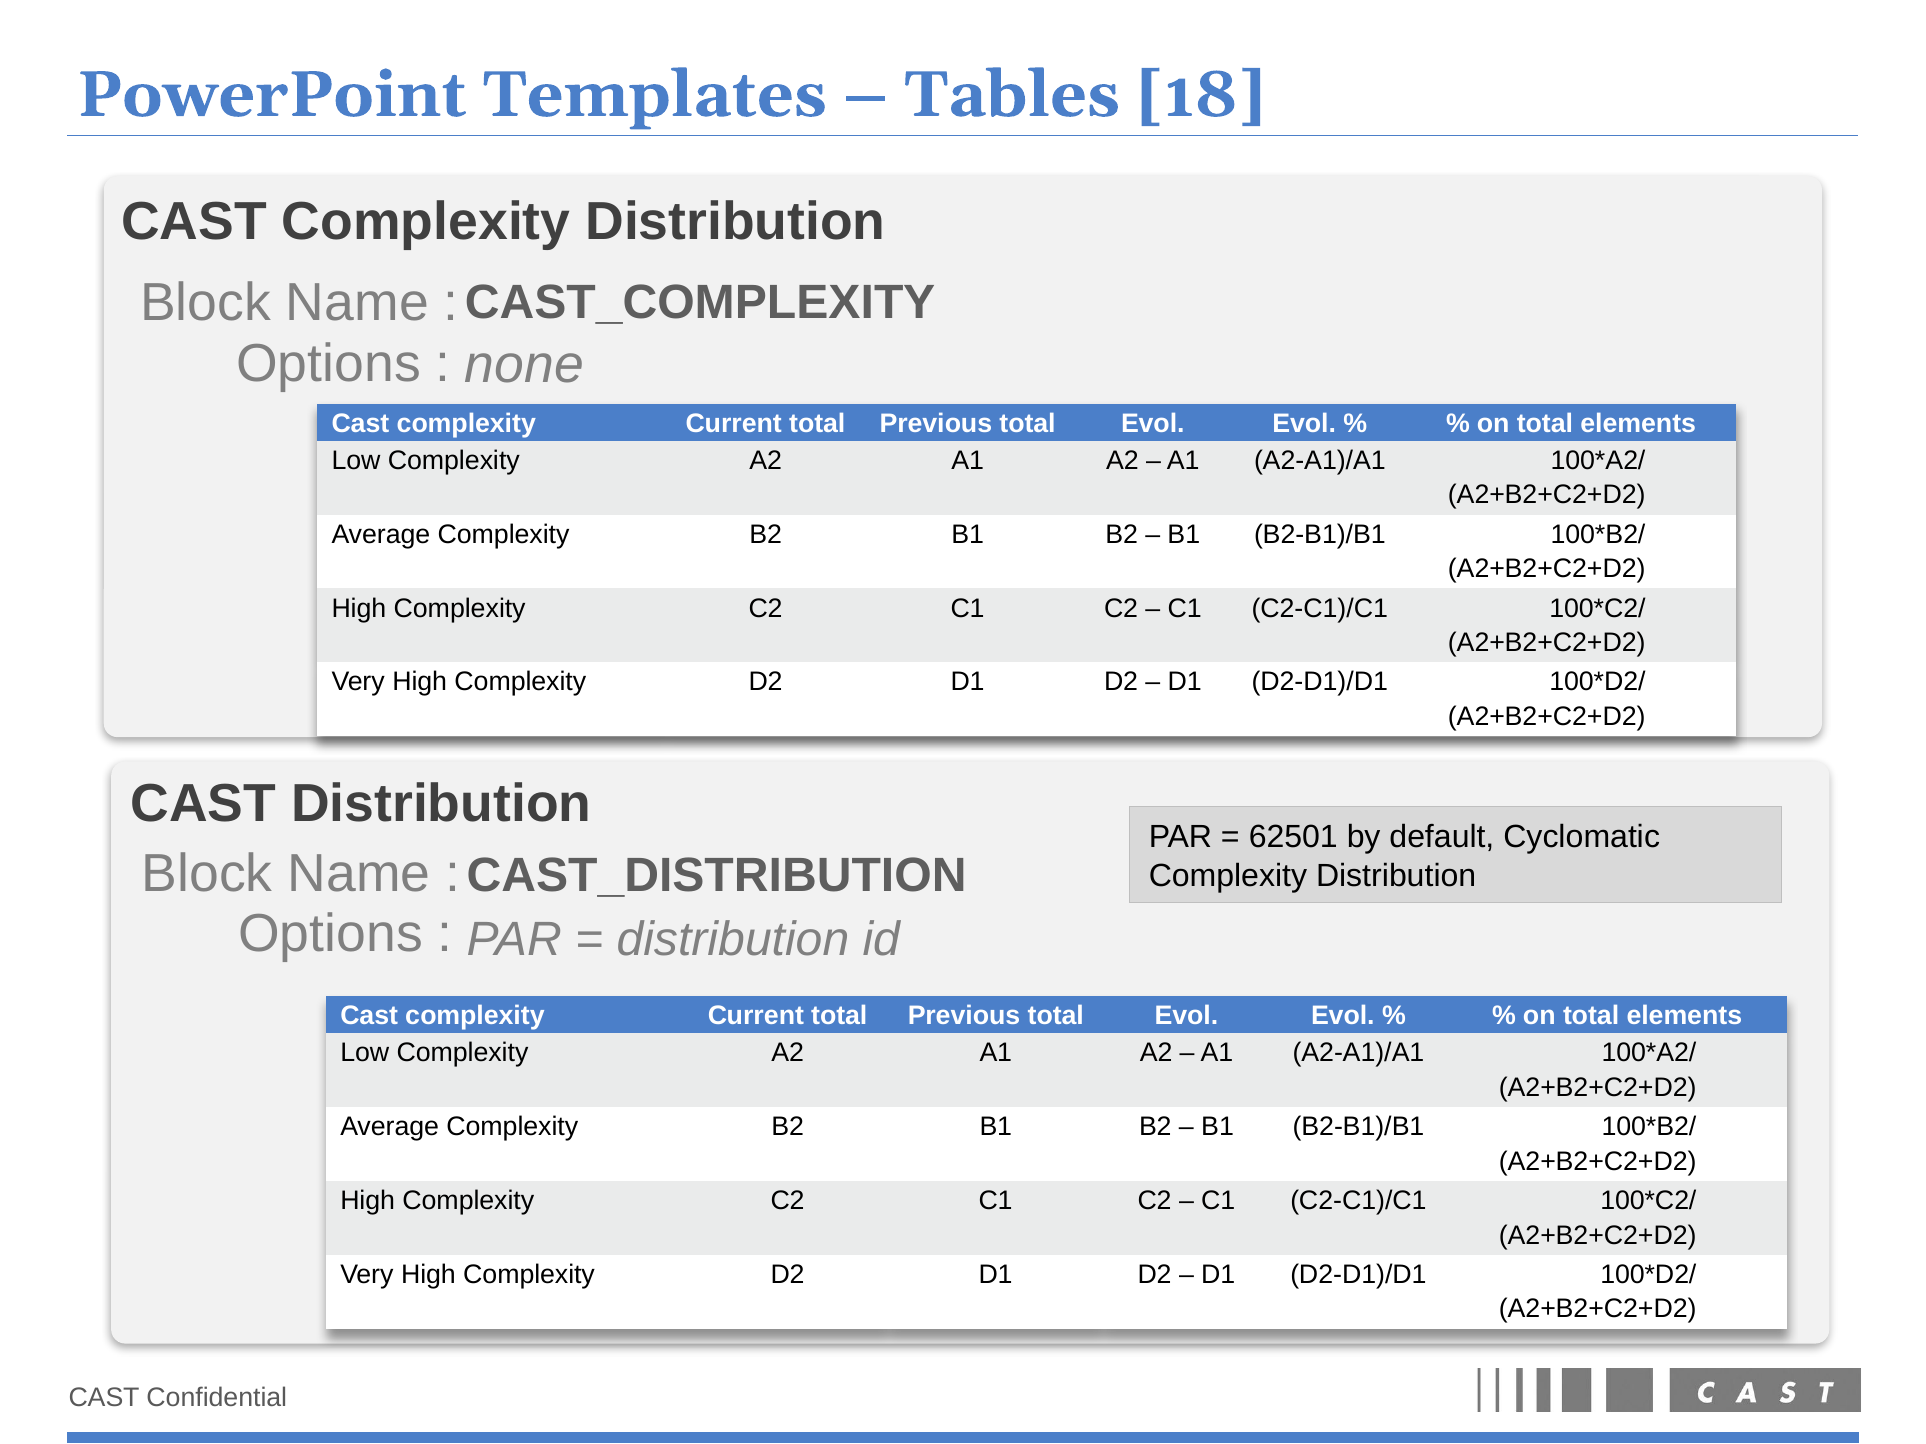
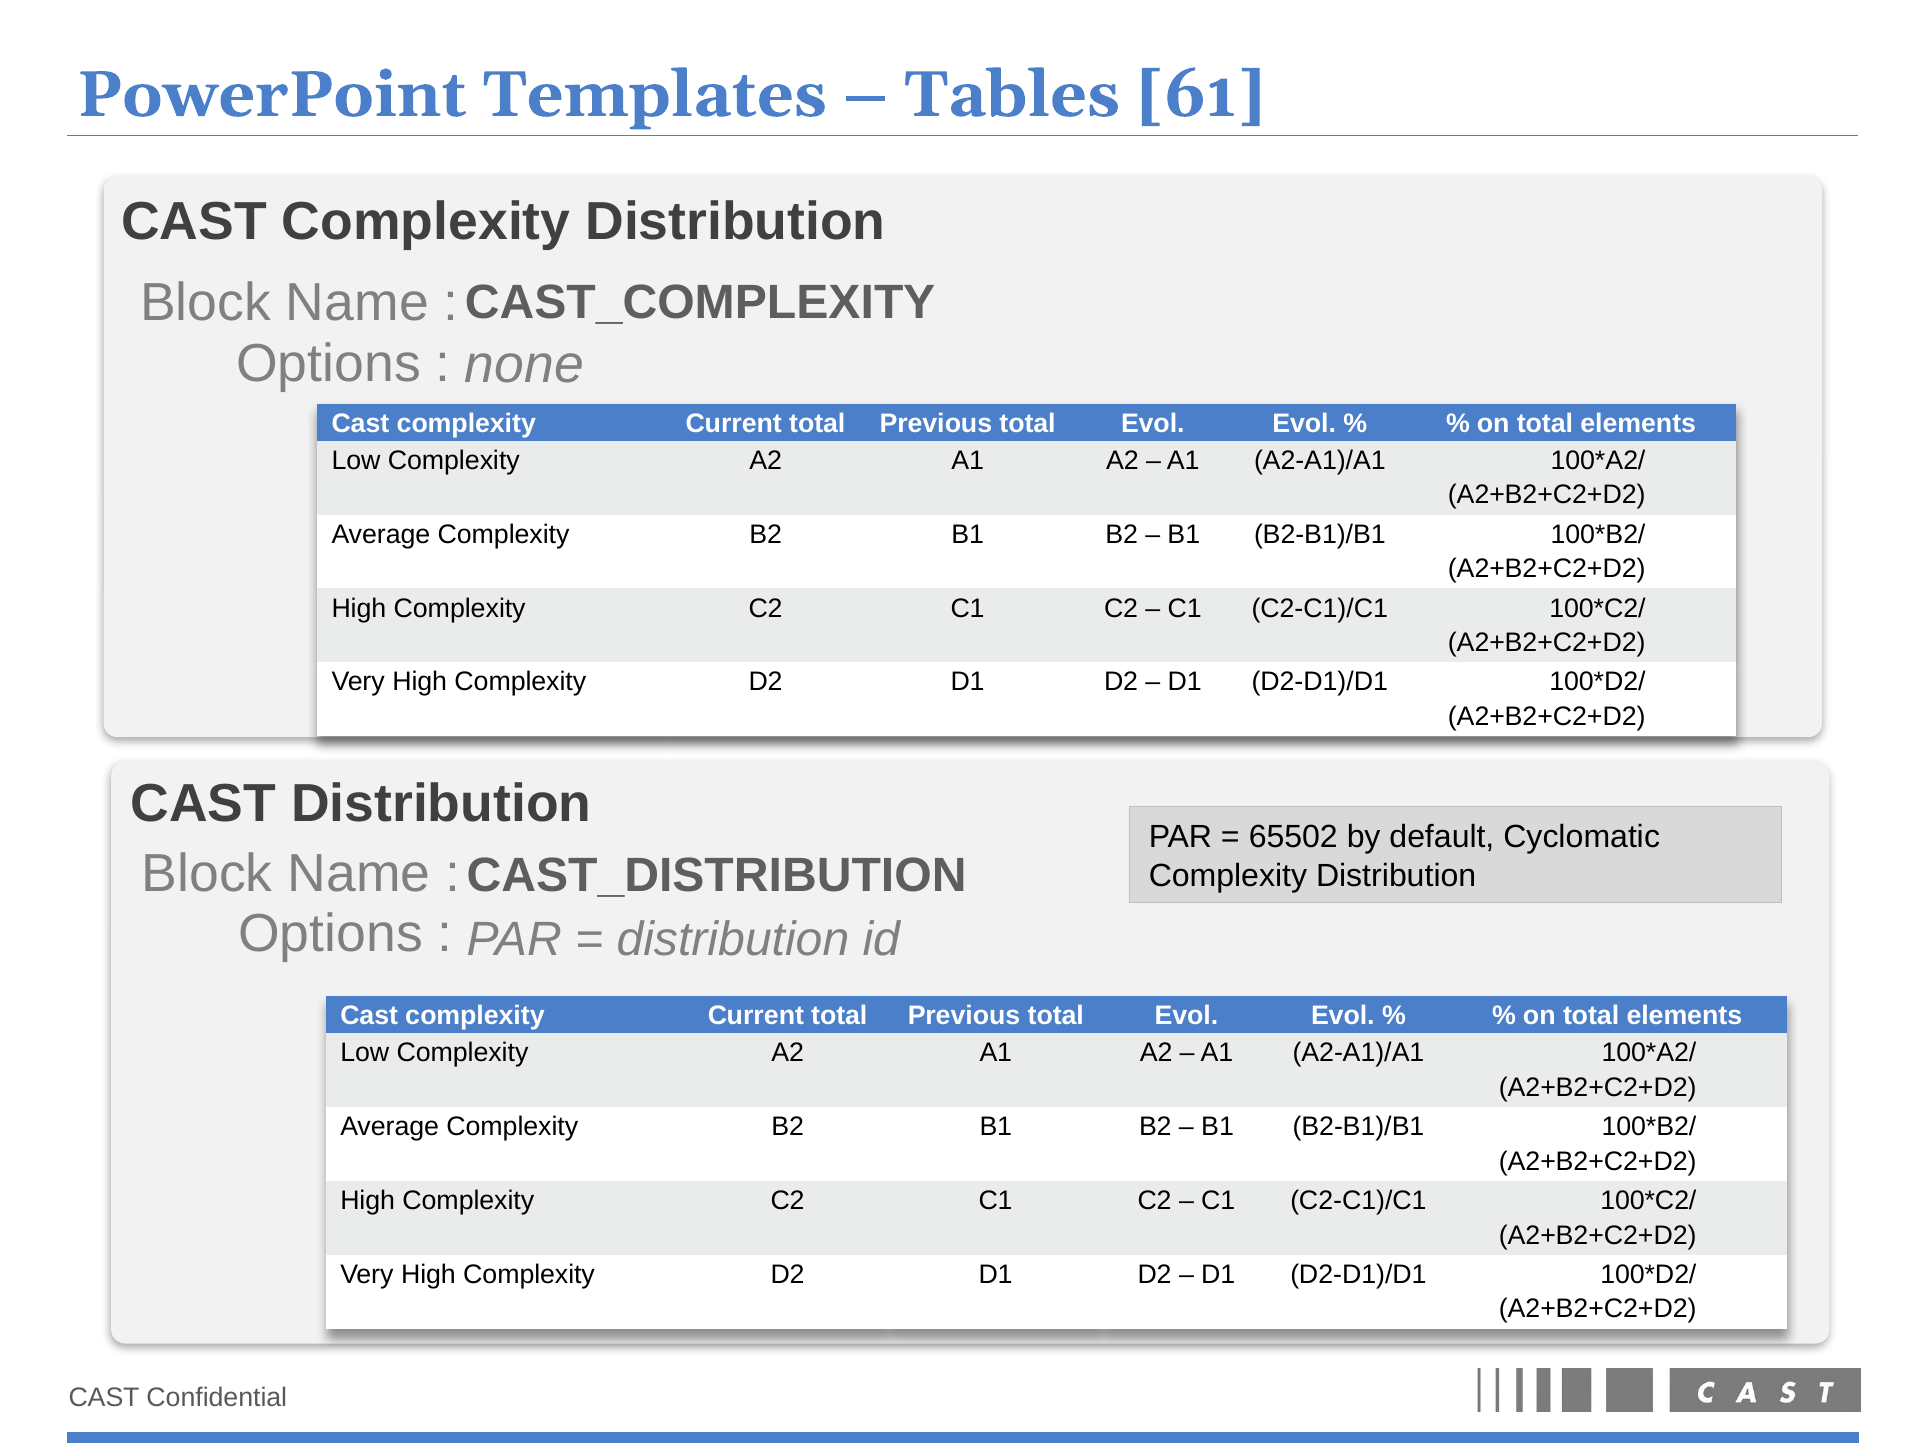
18: 18 -> 61 (1201, 95)
62501: 62501 -> 65502 (1293, 838)
